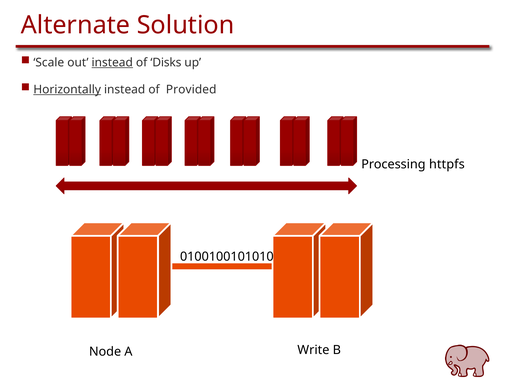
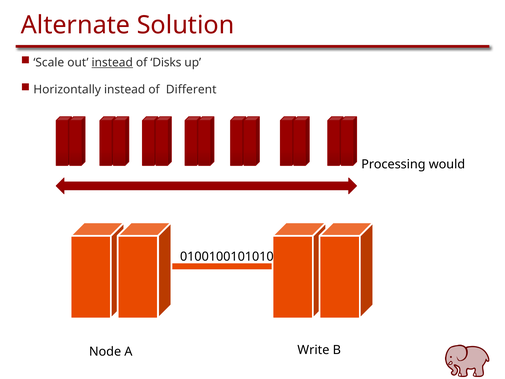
Horizontally underline: present -> none (67, 89)
Provided: Provided -> Different (191, 89)
httpfs: httpfs -> would (447, 164)
